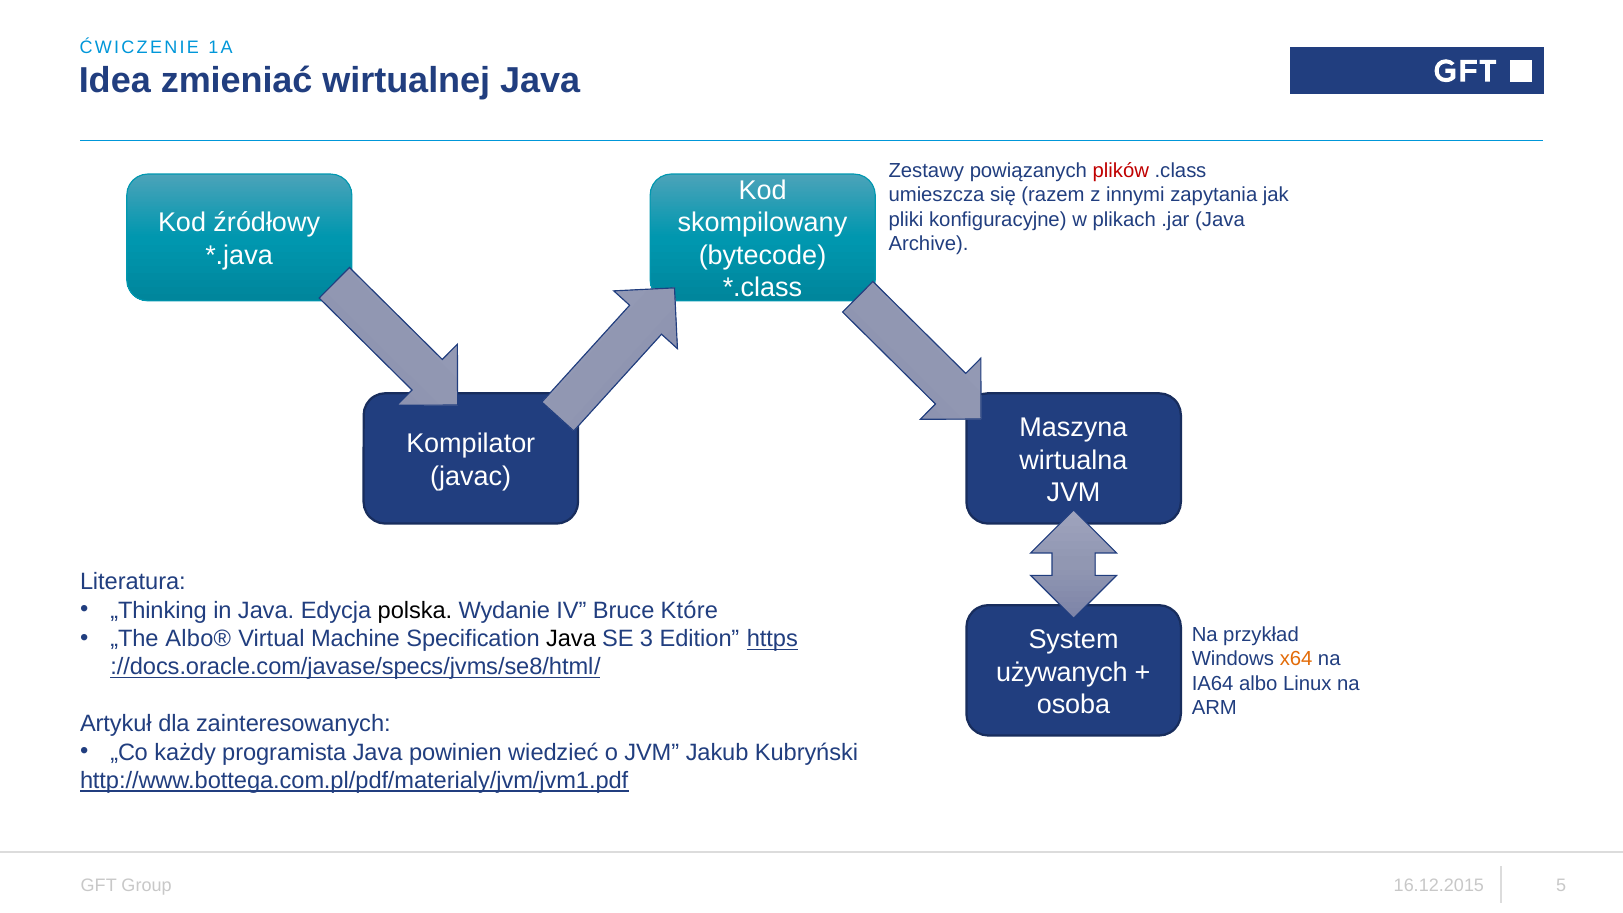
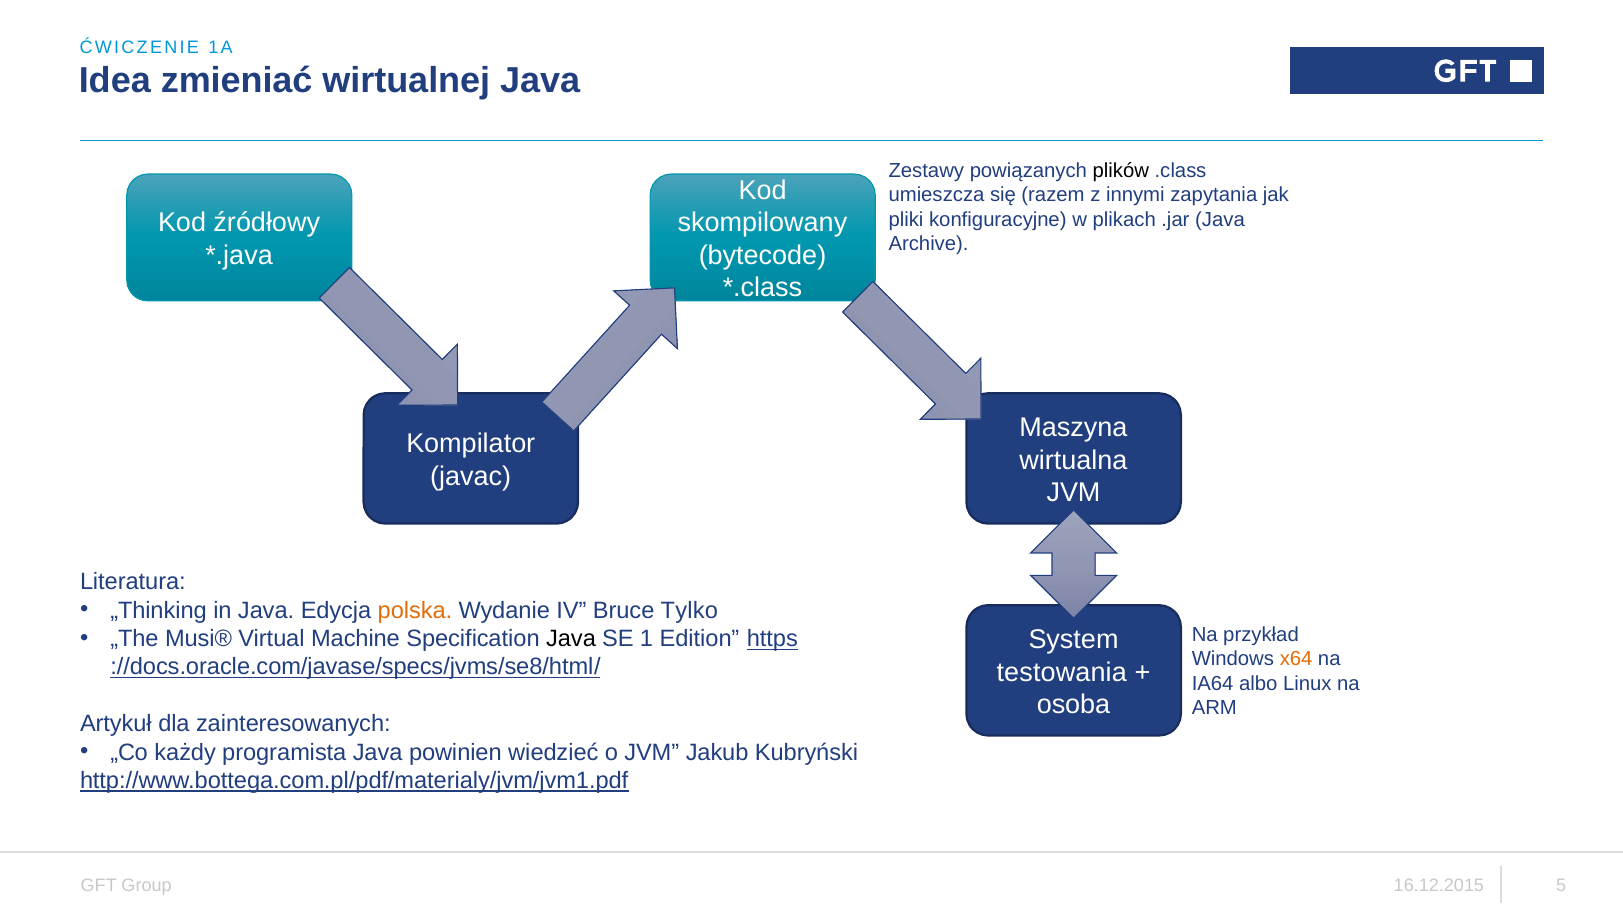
plików colour: red -> black (1121, 171)
polska colour: black -> orange (415, 610)
Które: Które -> Tylko (689, 610)
Albo®: Albo® -> Musi® (198, 639)
3: 3 -> 1 (647, 639)
używanych: używanych -> testowania (1062, 672)
